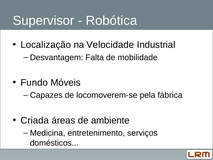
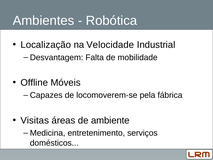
Supervisor: Supervisor -> Ambientes (43, 21)
Fundo: Fundo -> Offline (34, 82)
Criada: Criada -> Visitas (35, 120)
